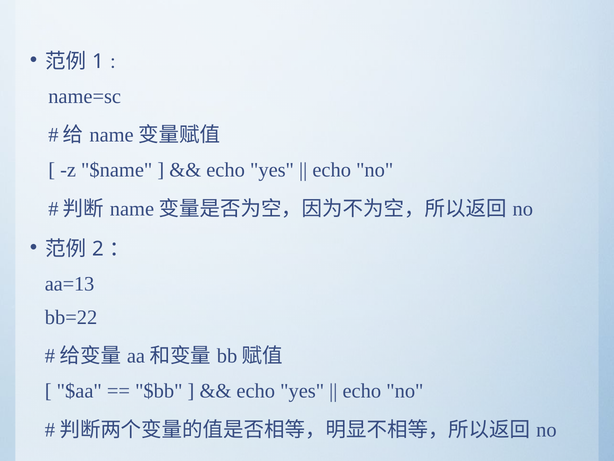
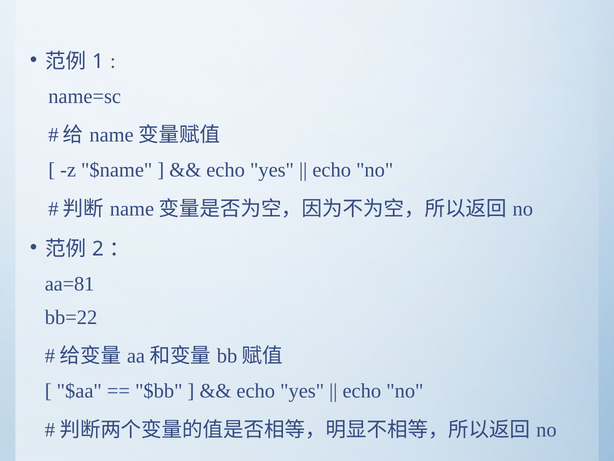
aa=13: aa=13 -> aa=81 (70, 284)
